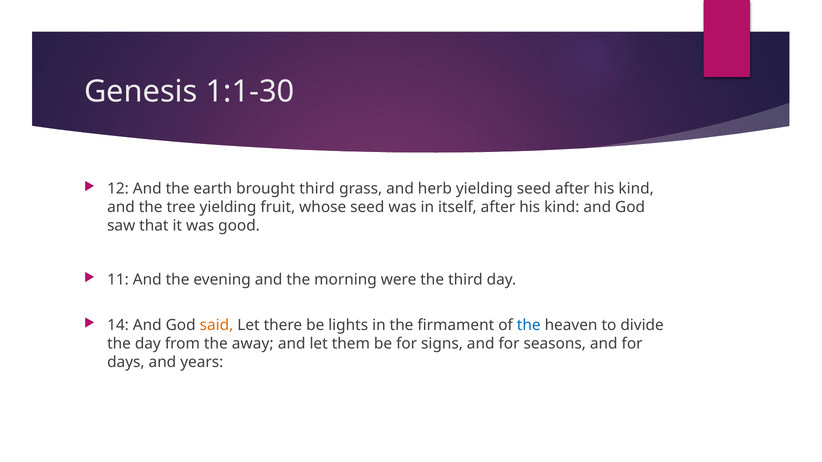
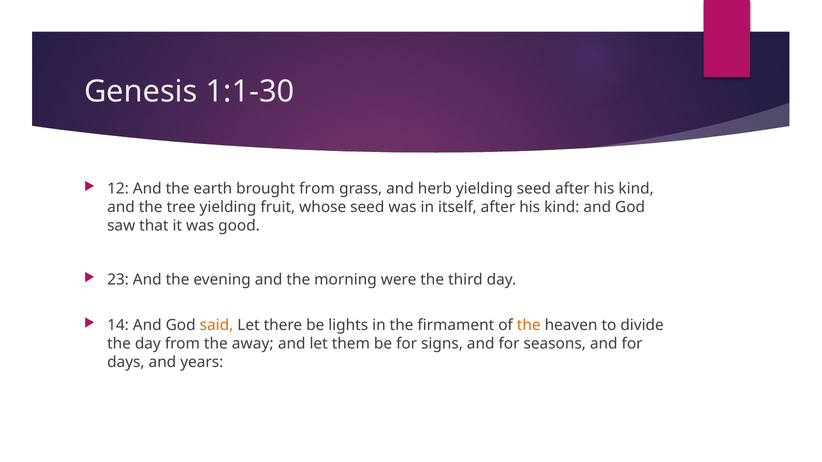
brought third: third -> from (317, 189)
11: 11 -> 23 (118, 280)
the colour: blue -> orange (529, 326)
